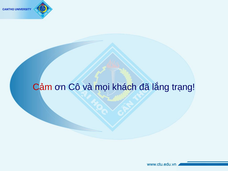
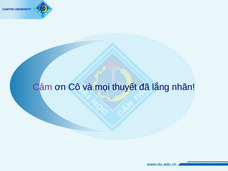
Cảm colour: red -> purple (42, 87)
khách: khách -> thuyết (125, 87)
trạng: trạng -> nhãn (183, 87)
